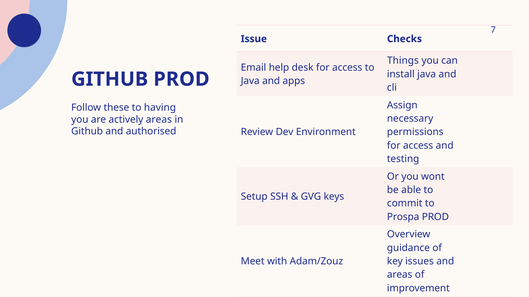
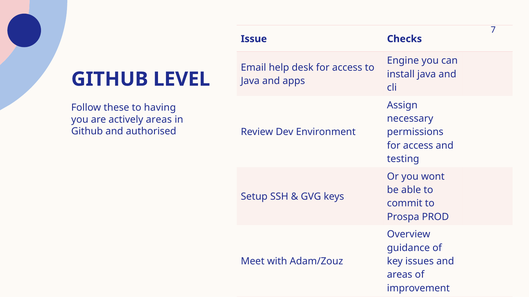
Things: Things -> Engine (403, 61)
GITHUB PROD: PROD -> LEVEL (182, 79)
